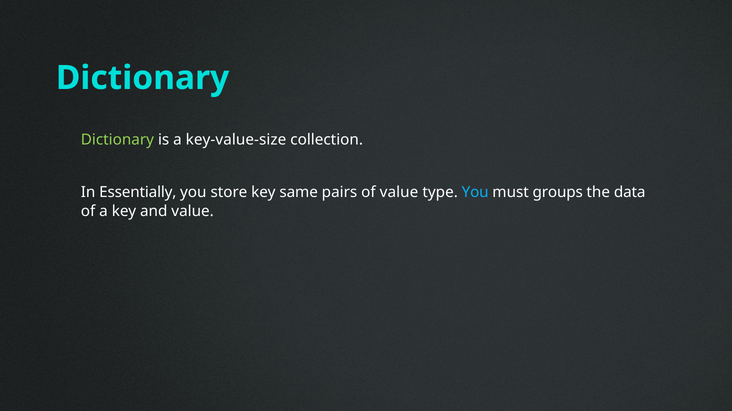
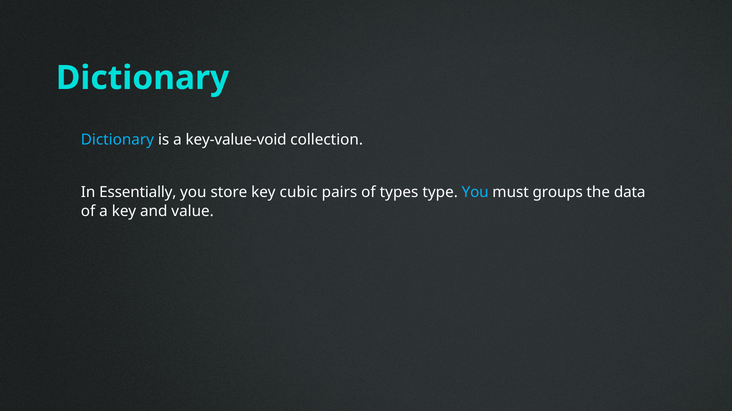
Dictionary colour: light green -> light blue (117, 140)
key-value-size: key-value-size -> key-value-void (236, 140)
same: same -> cubic (299, 193)
of value: value -> types (399, 193)
